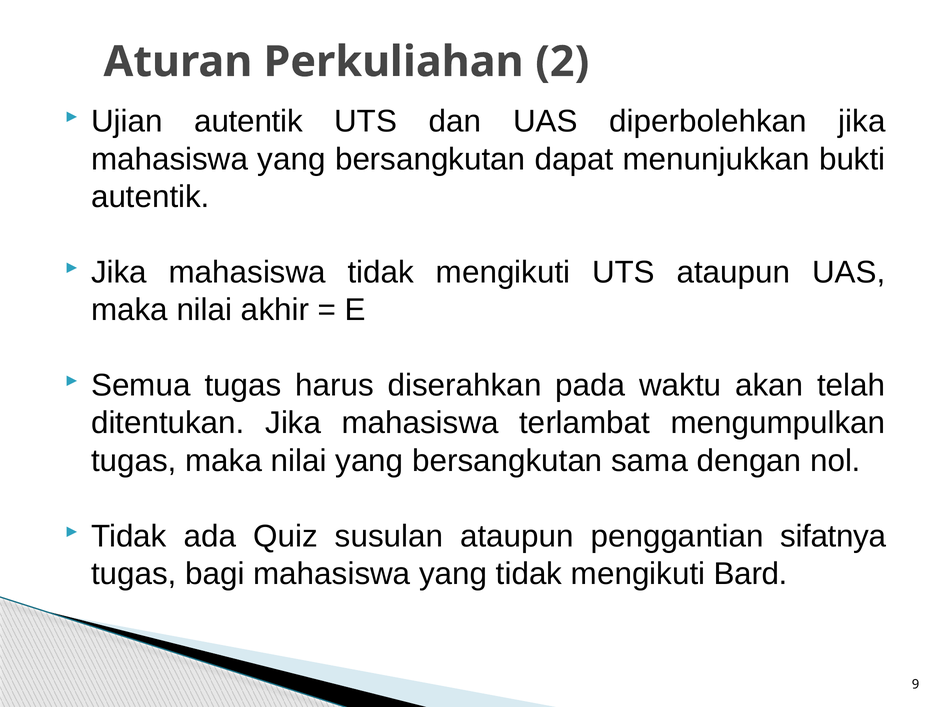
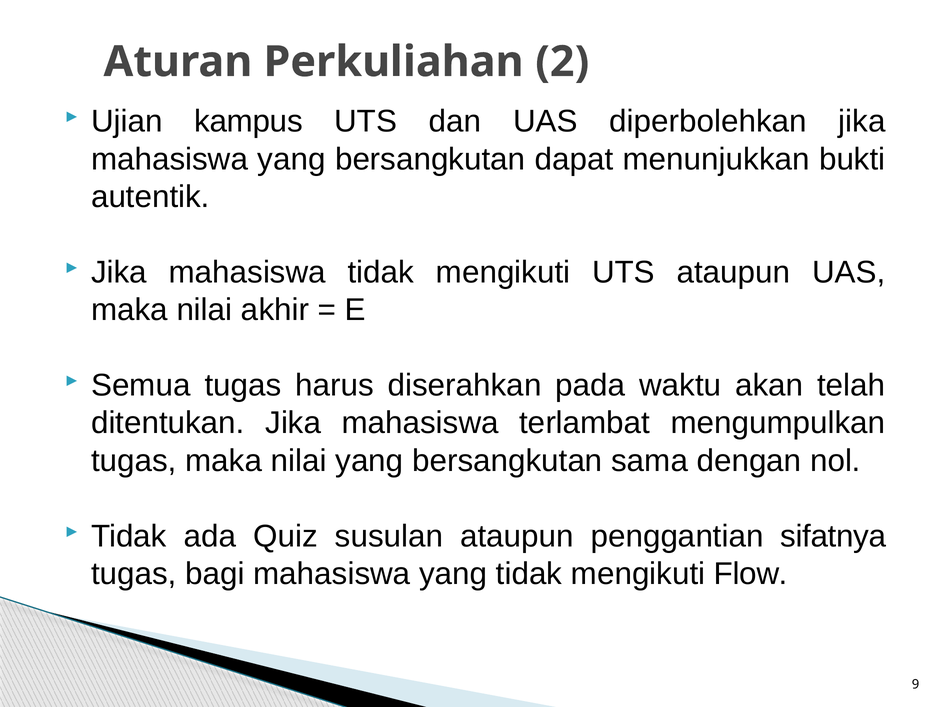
Ujian autentik: autentik -> kampus (249, 121)
Bard: Bard -> Flow (751, 574)
